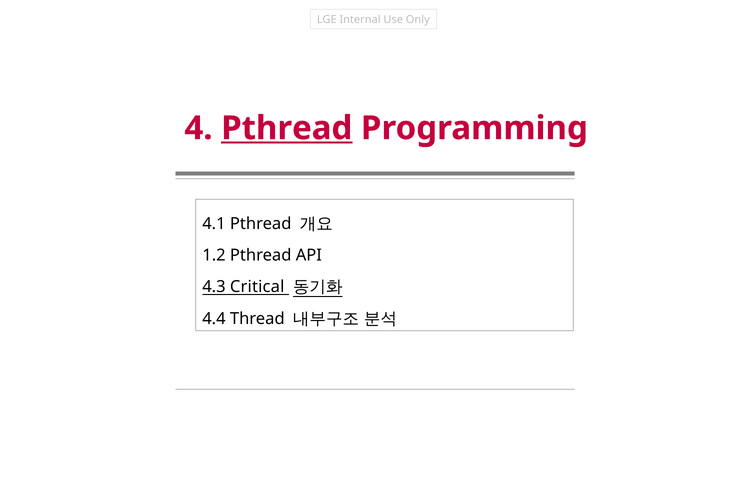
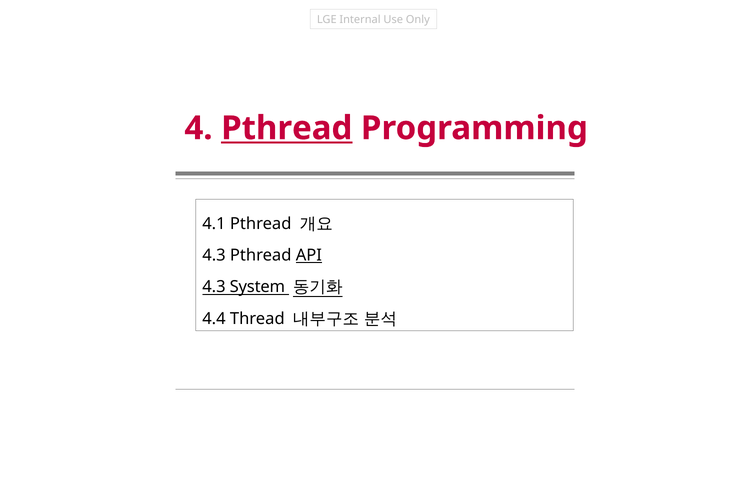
1.2: 1.2 -> 4.3 (214, 255)
API underline: none -> present (309, 255)
Critical: Critical -> System (257, 287)
